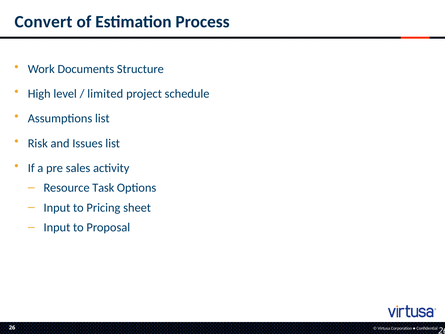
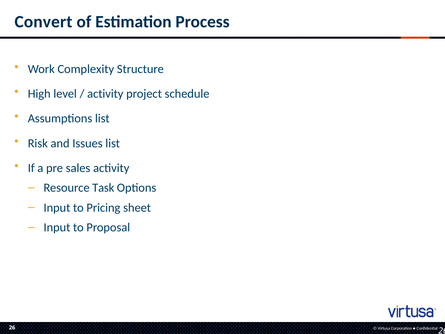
Documents: Documents -> Complexity (86, 69)
limited: limited -> activity (105, 94)
